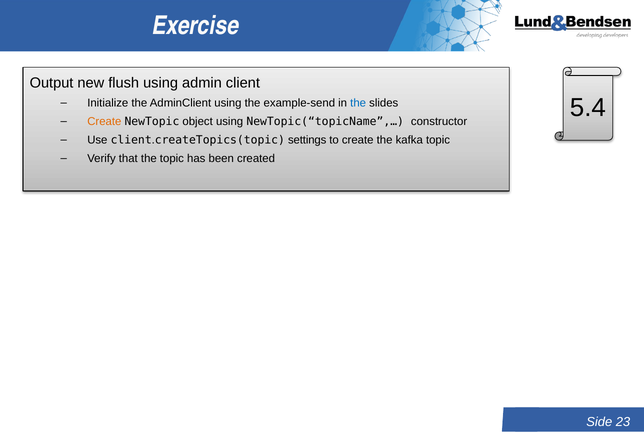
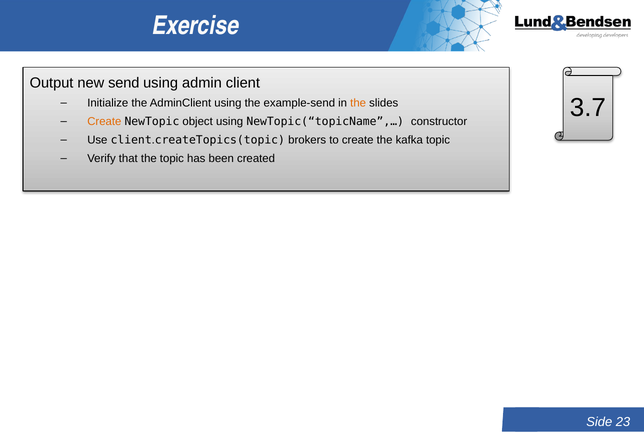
flush: flush -> send (124, 83)
5.4: 5.4 -> 3.7 (588, 108)
the colour: blue -> orange (358, 103)
settings: settings -> brokers (307, 140)
